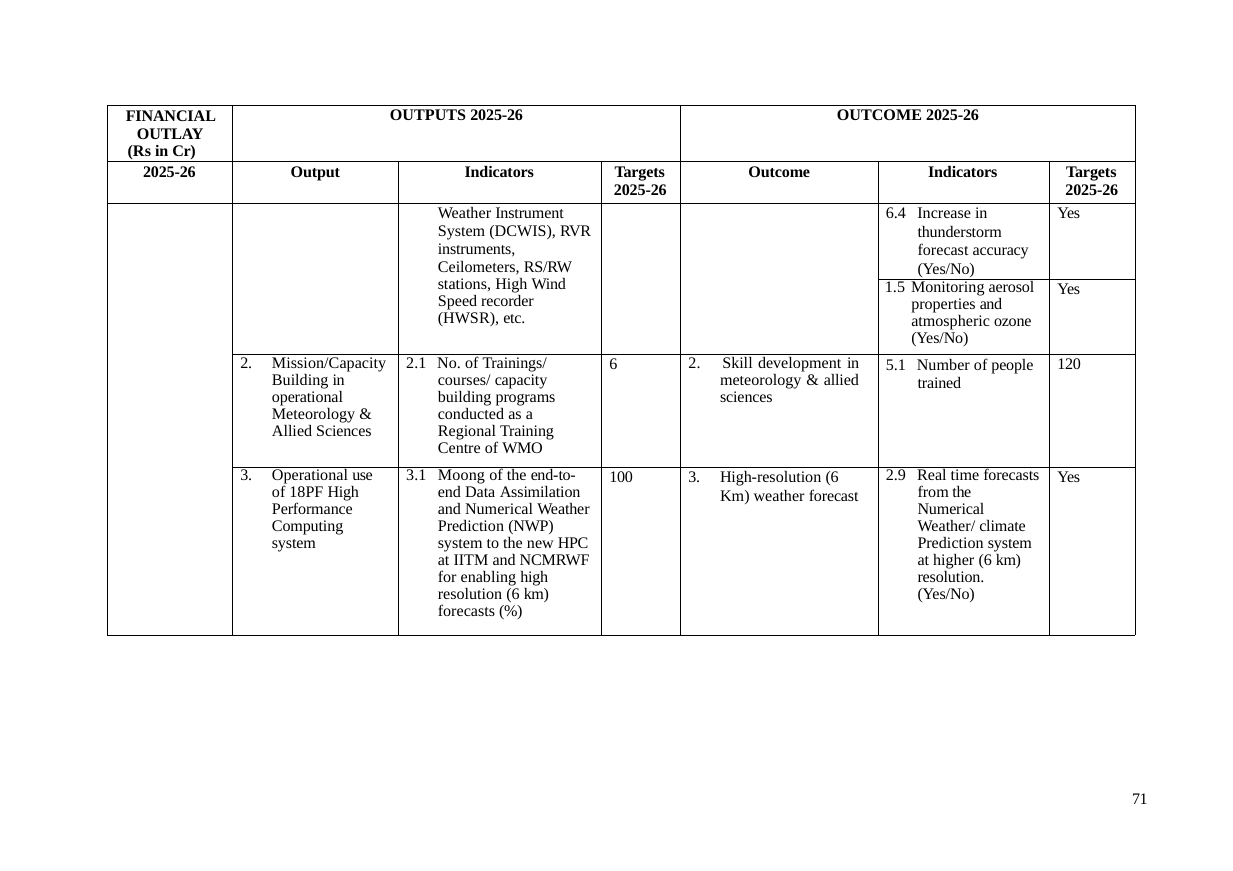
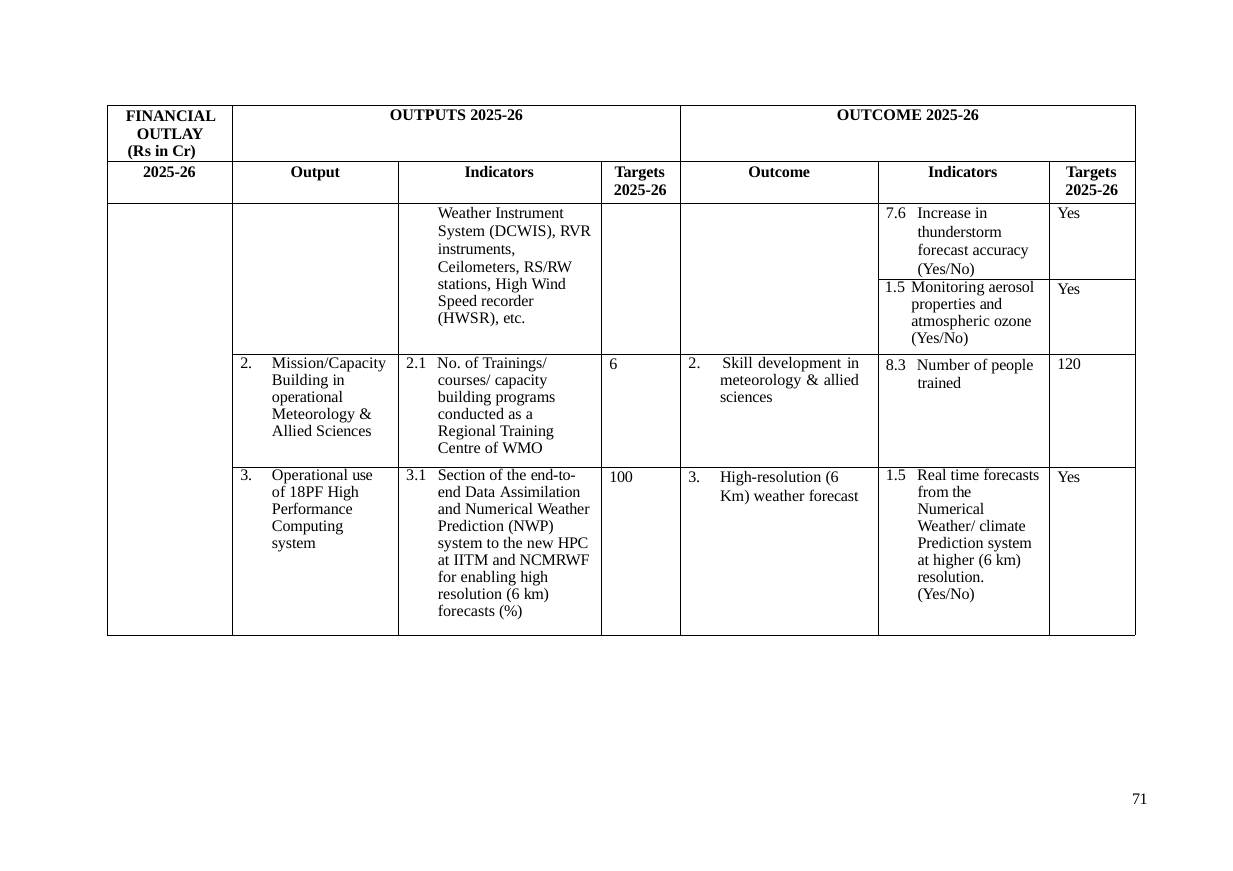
6.4: 6.4 -> 7.6 (896, 213)
5.1: 5.1 -> 8.3 (896, 365)
Moong: Moong -> Section (462, 476)
2.9: 2.9 -> 1.5 (896, 476)
